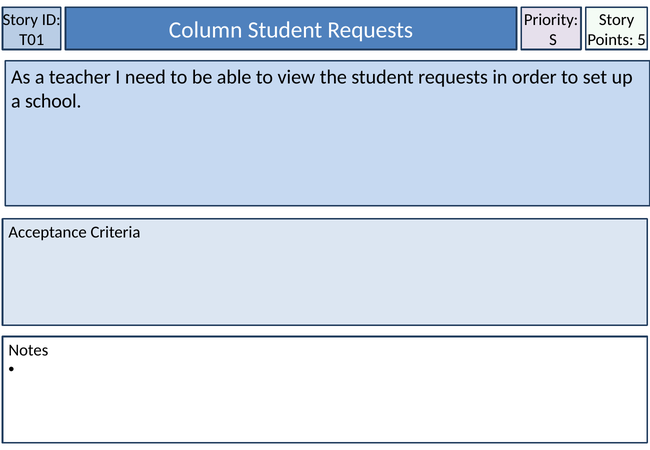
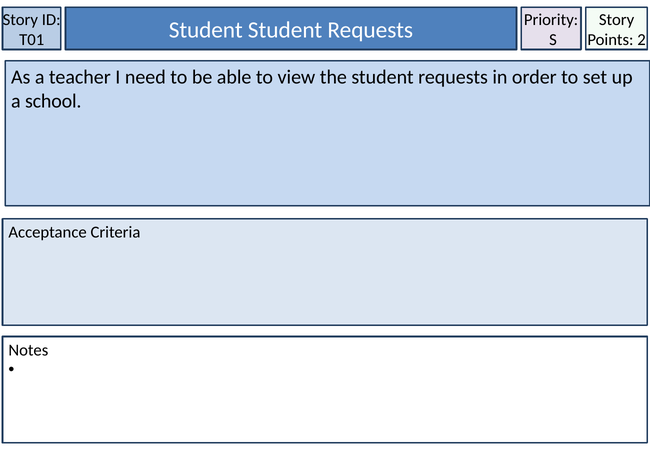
T01 Column: Column -> Student (206, 30)
5: 5 -> 2 (642, 40)
